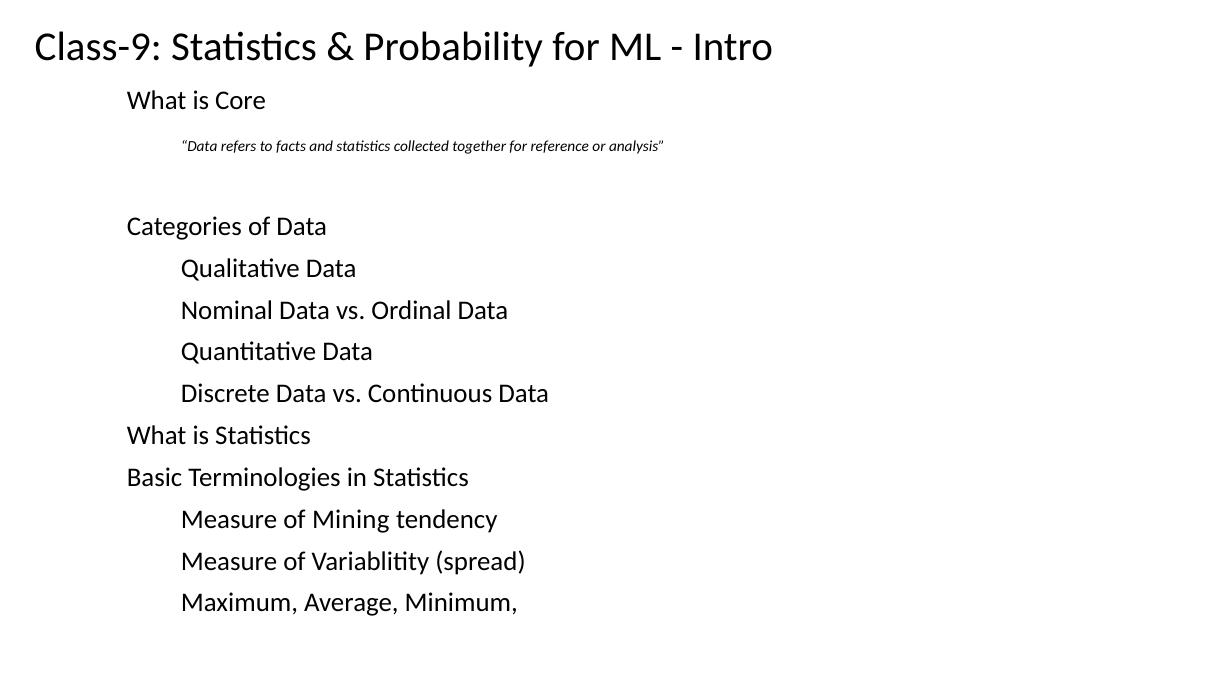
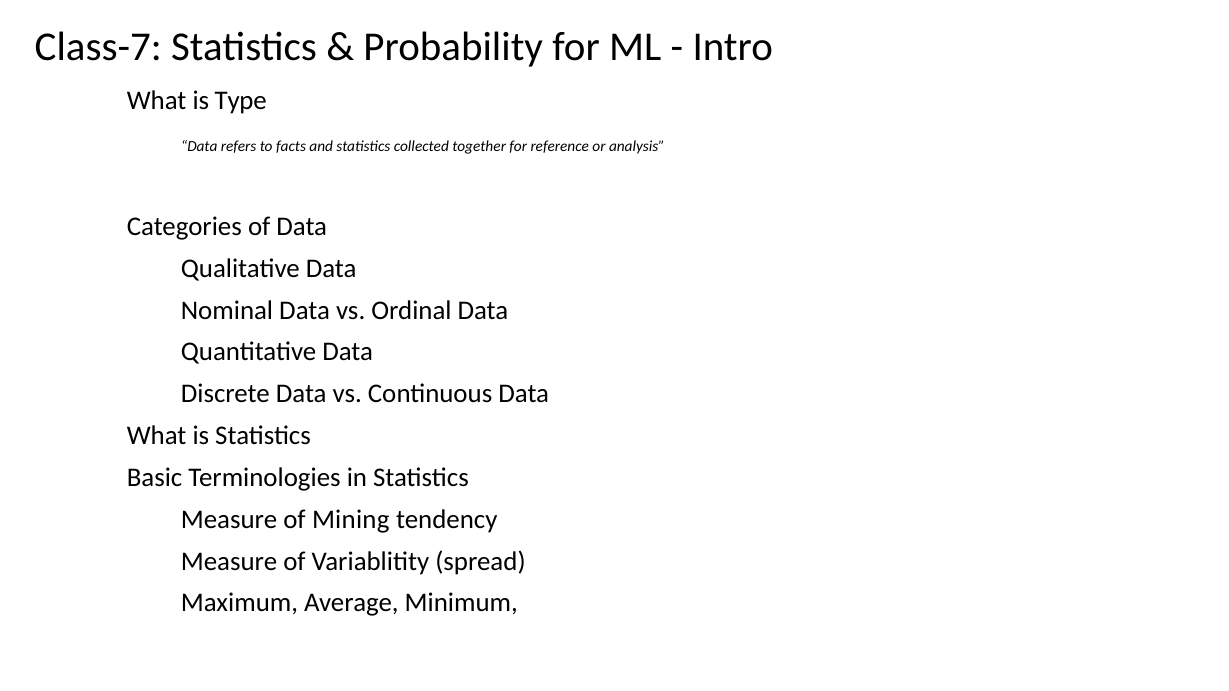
Class-9: Class-9 -> Class-7 (98, 47)
Core: Core -> Type (241, 101)
